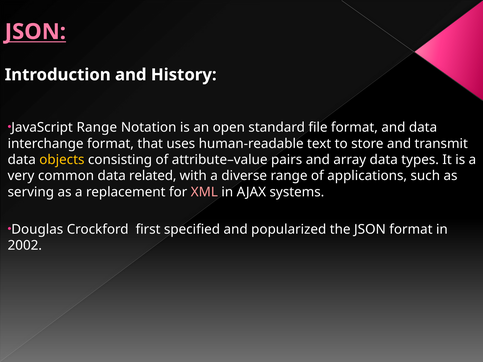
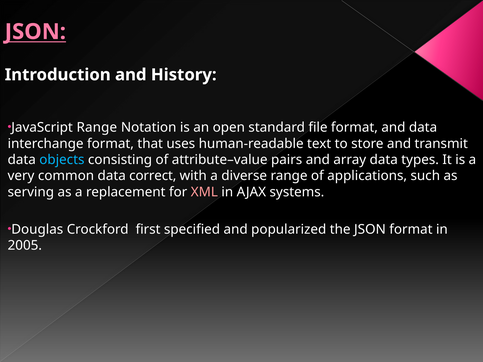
objects colour: yellow -> light blue (62, 160)
related: related -> correct (153, 176)
2002: 2002 -> 2005 (25, 246)
